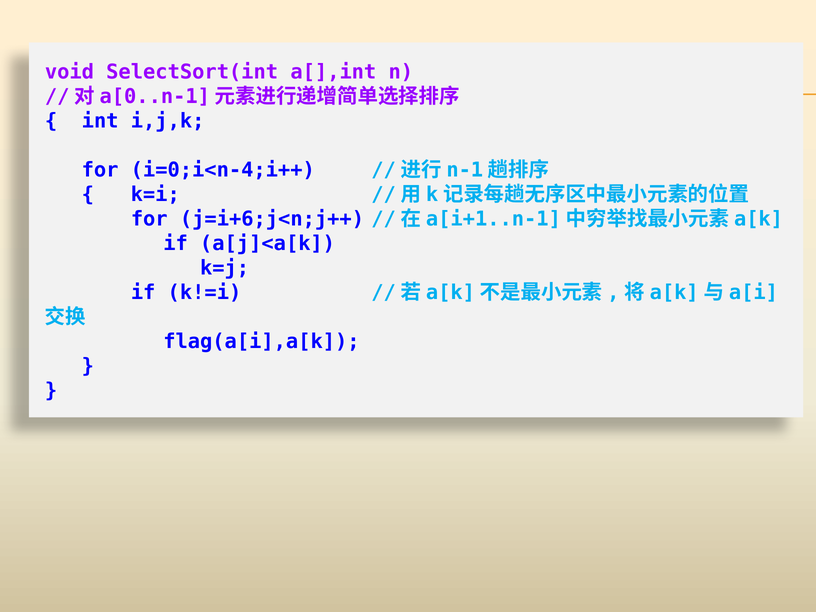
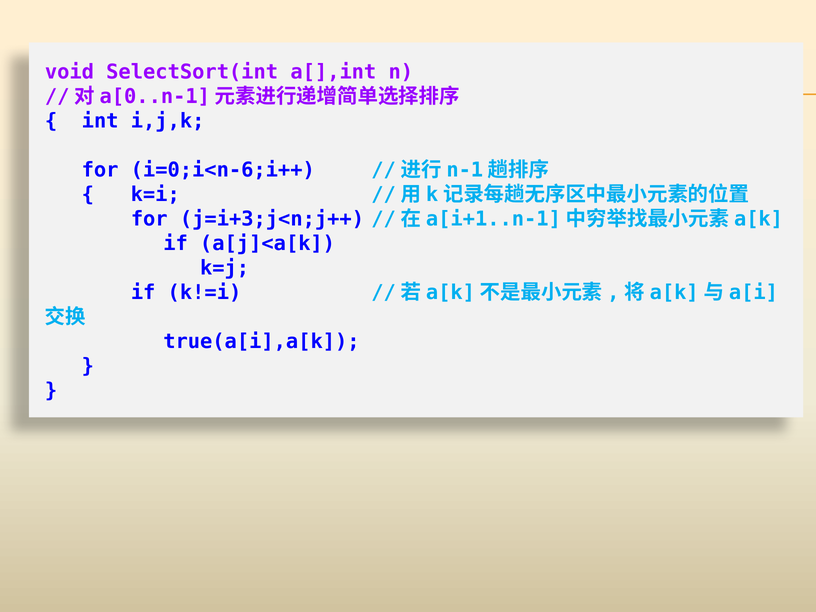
i=0;i<n-4;i++: i=0;i<n-4;i++ -> i=0;i<n-6;i++ (223, 170)
j=i+6;j<n;j++: j=i+6;j<n;j++ -> j=i+3;j<n;j++ (272, 219)
flag(a[i],a[k: flag(a[i],a[k -> true(a[i],a[k (261, 341)
